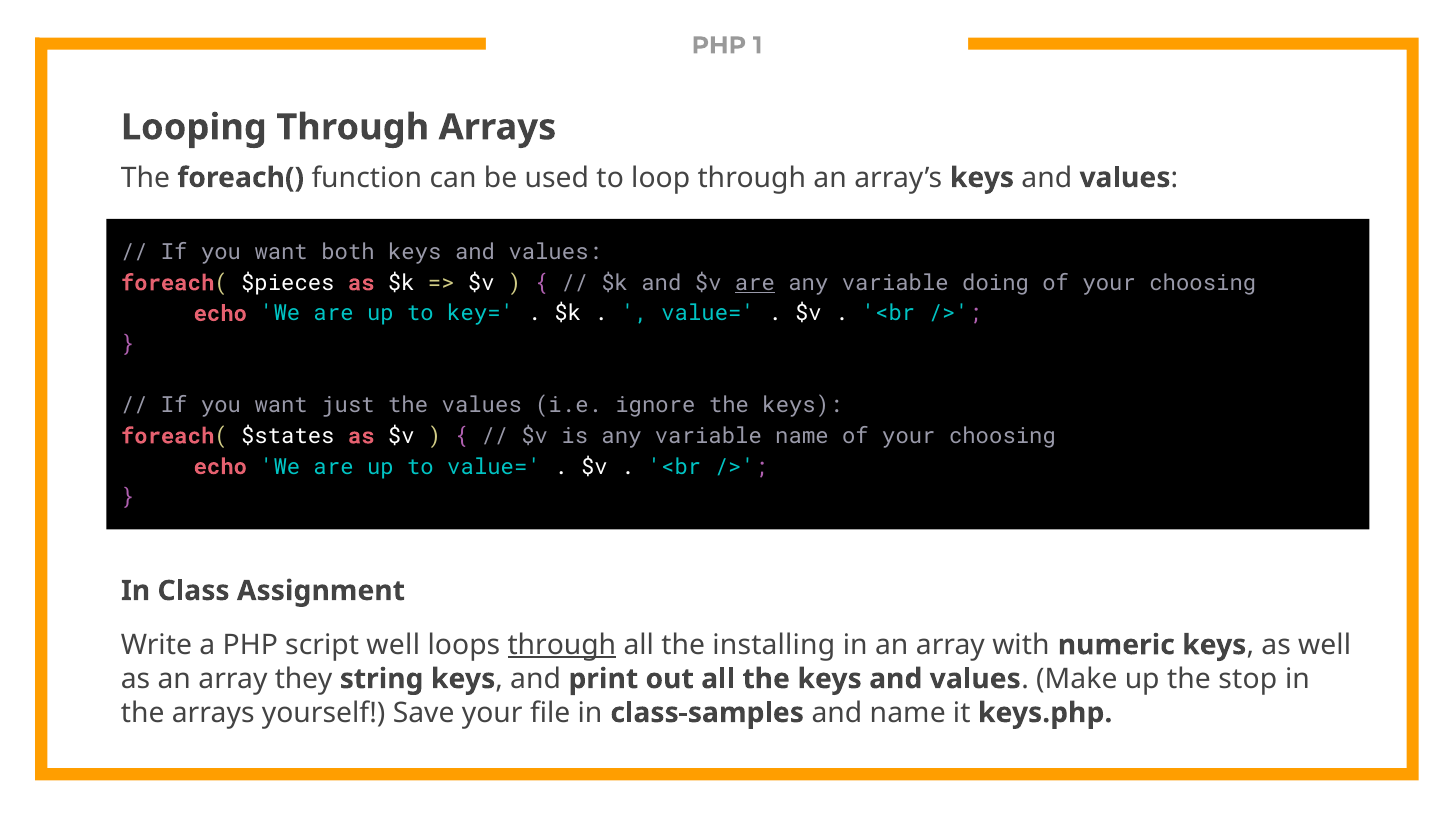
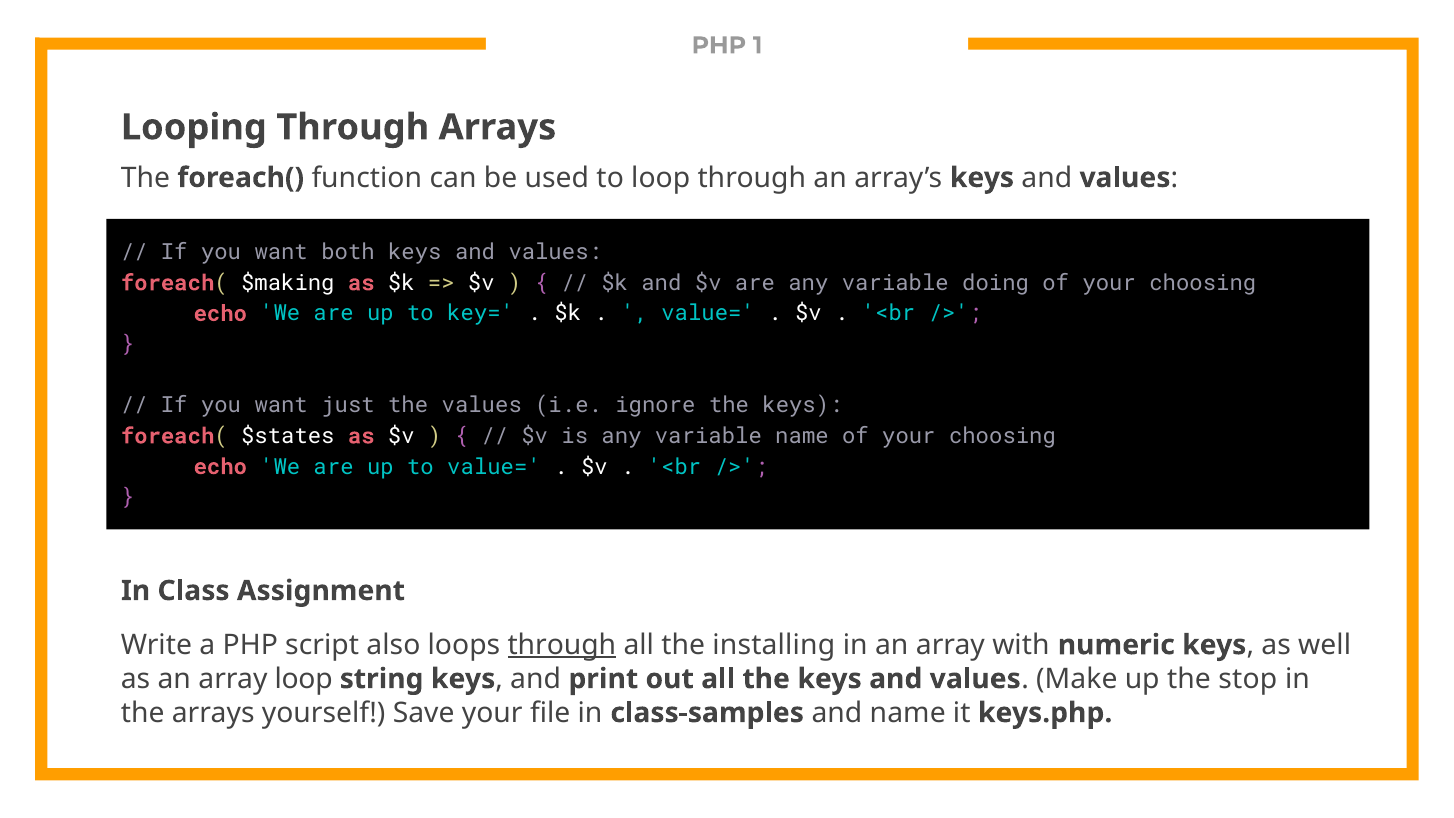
$pieces: $pieces -> $making (288, 283)
are underline: present -> none (755, 283)
script well: well -> also (393, 645)
array they: they -> loop (304, 679)
